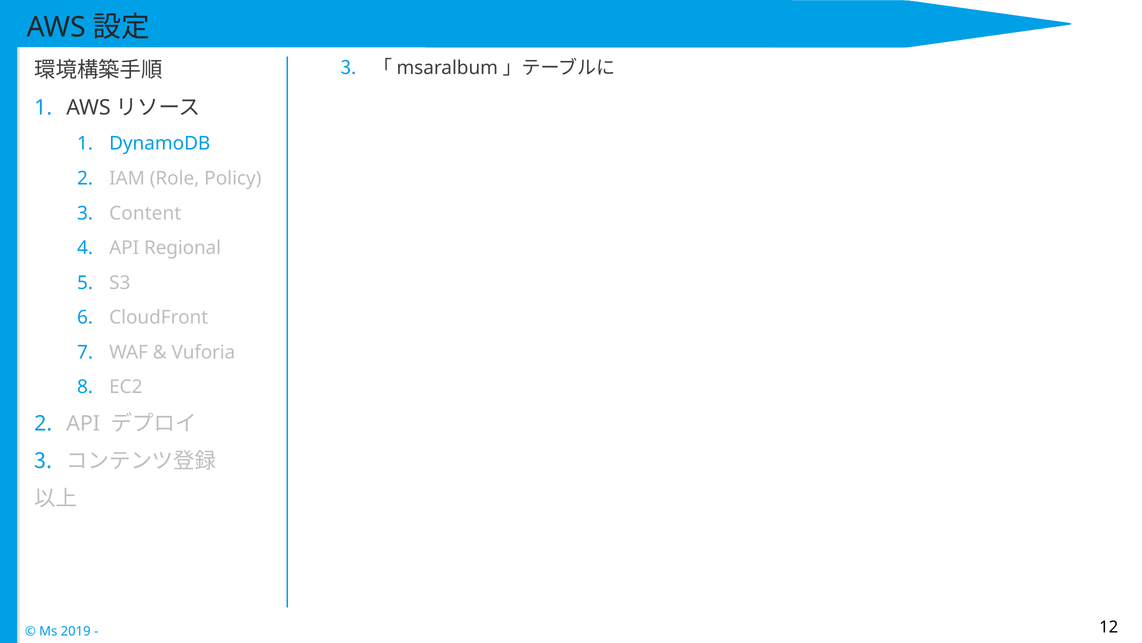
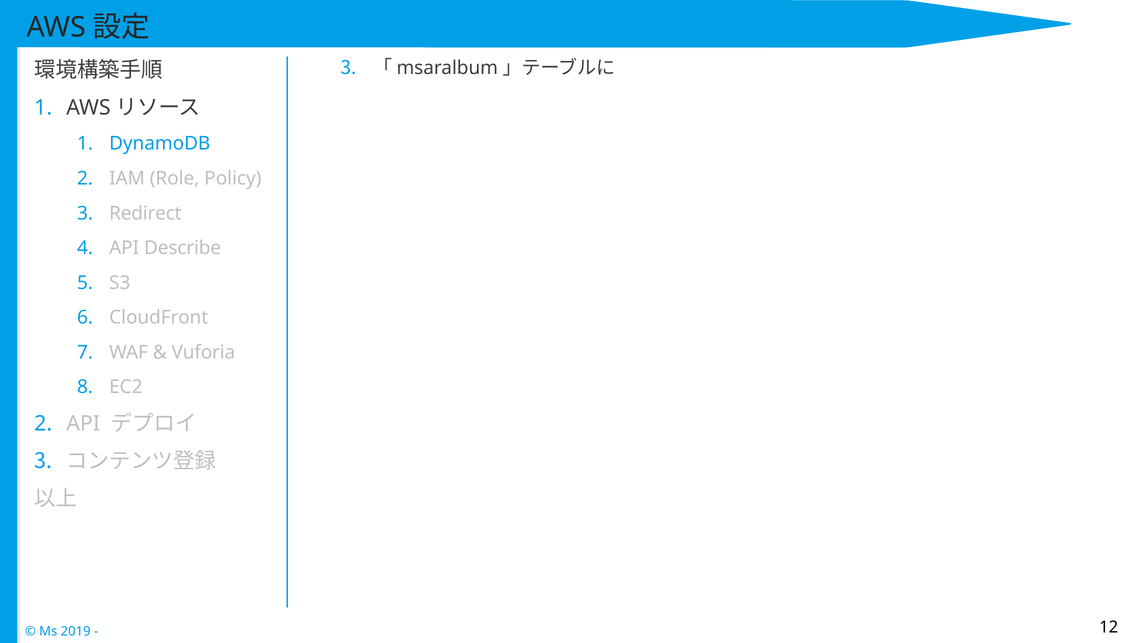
Content: Content -> Redirect (145, 213)
Regional: Regional -> Describe (183, 248)
